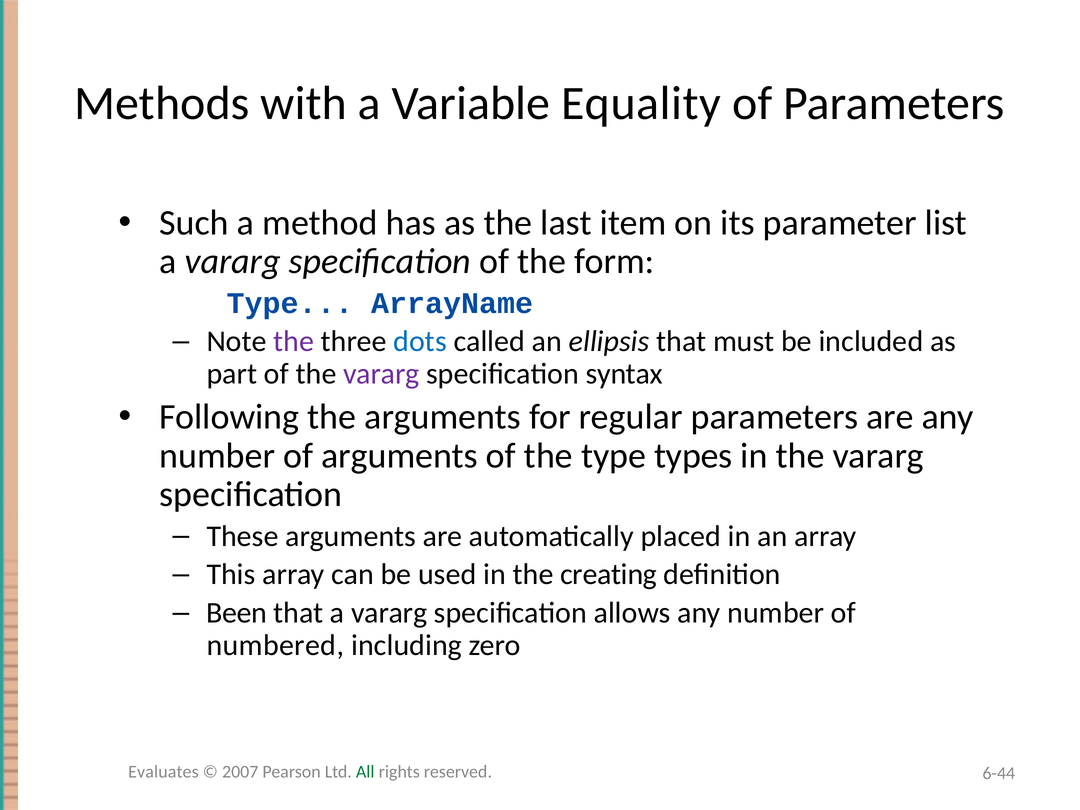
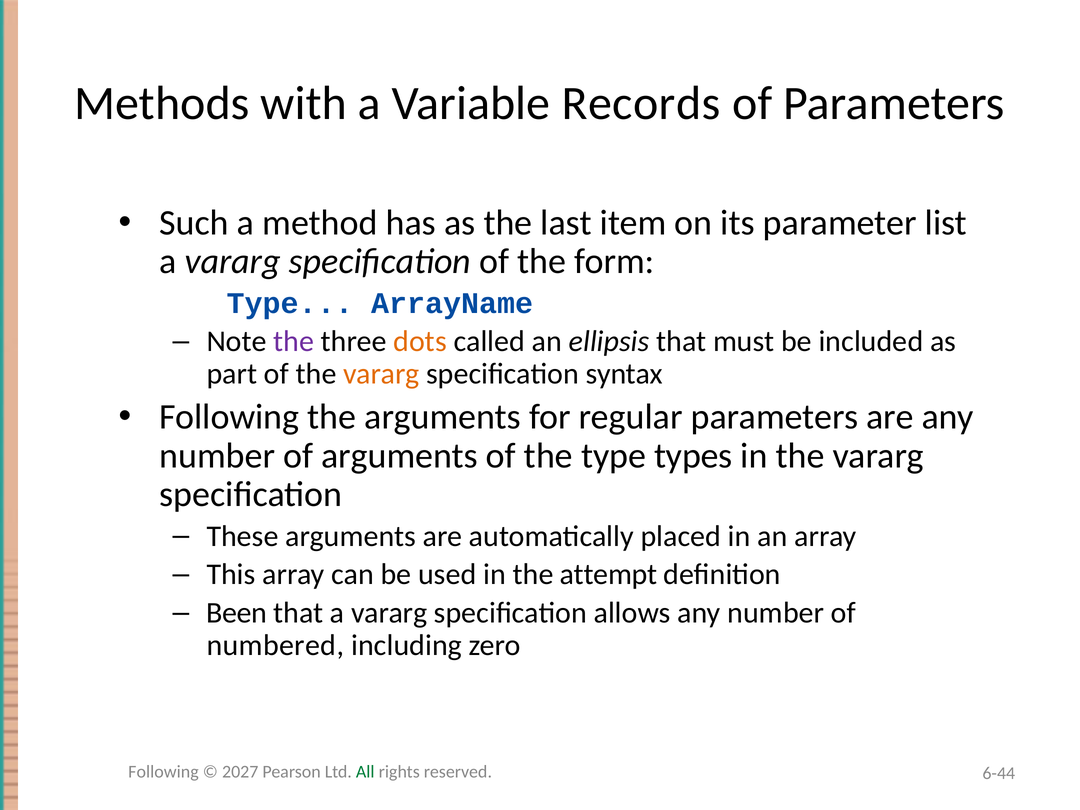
Equality: Equality -> Records (641, 103)
dots colour: blue -> orange (420, 342)
vararg colour: purple -> orange (381, 374)
creating: creating -> attempt (609, 575)
Evaluates: Evaluates -> Following (163, 772)
2007: 2007 -> 2027 (240, 772)
